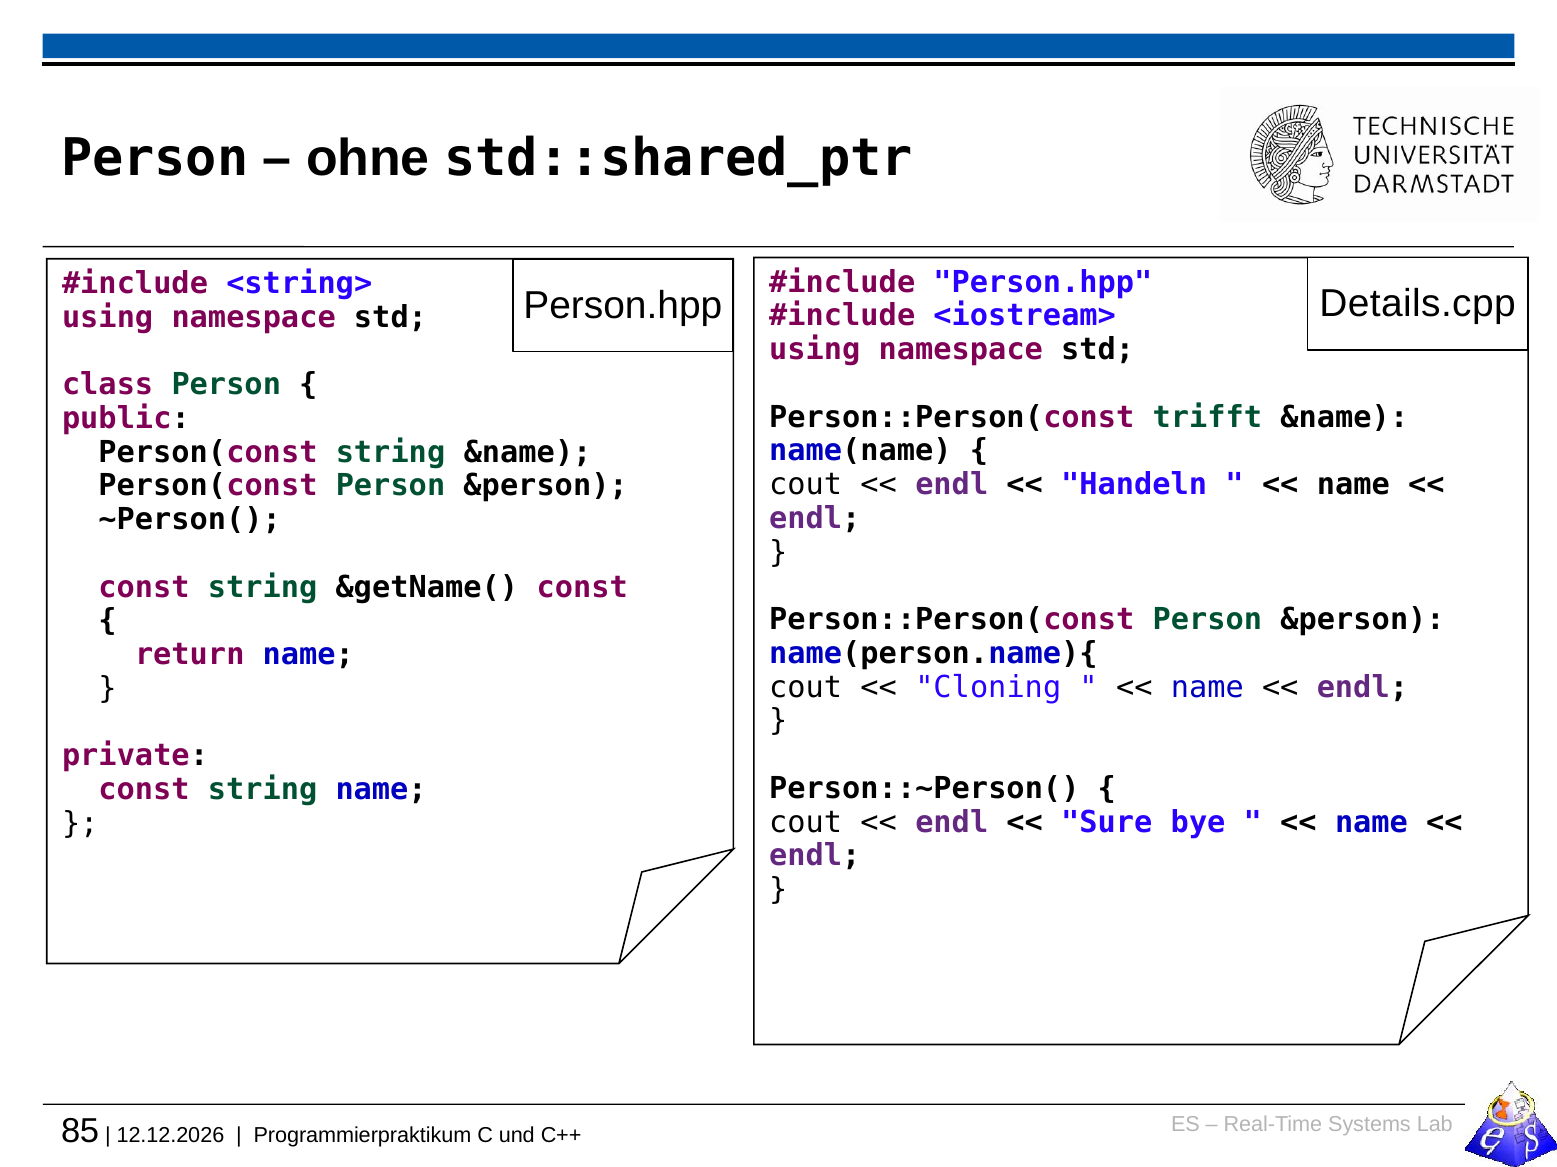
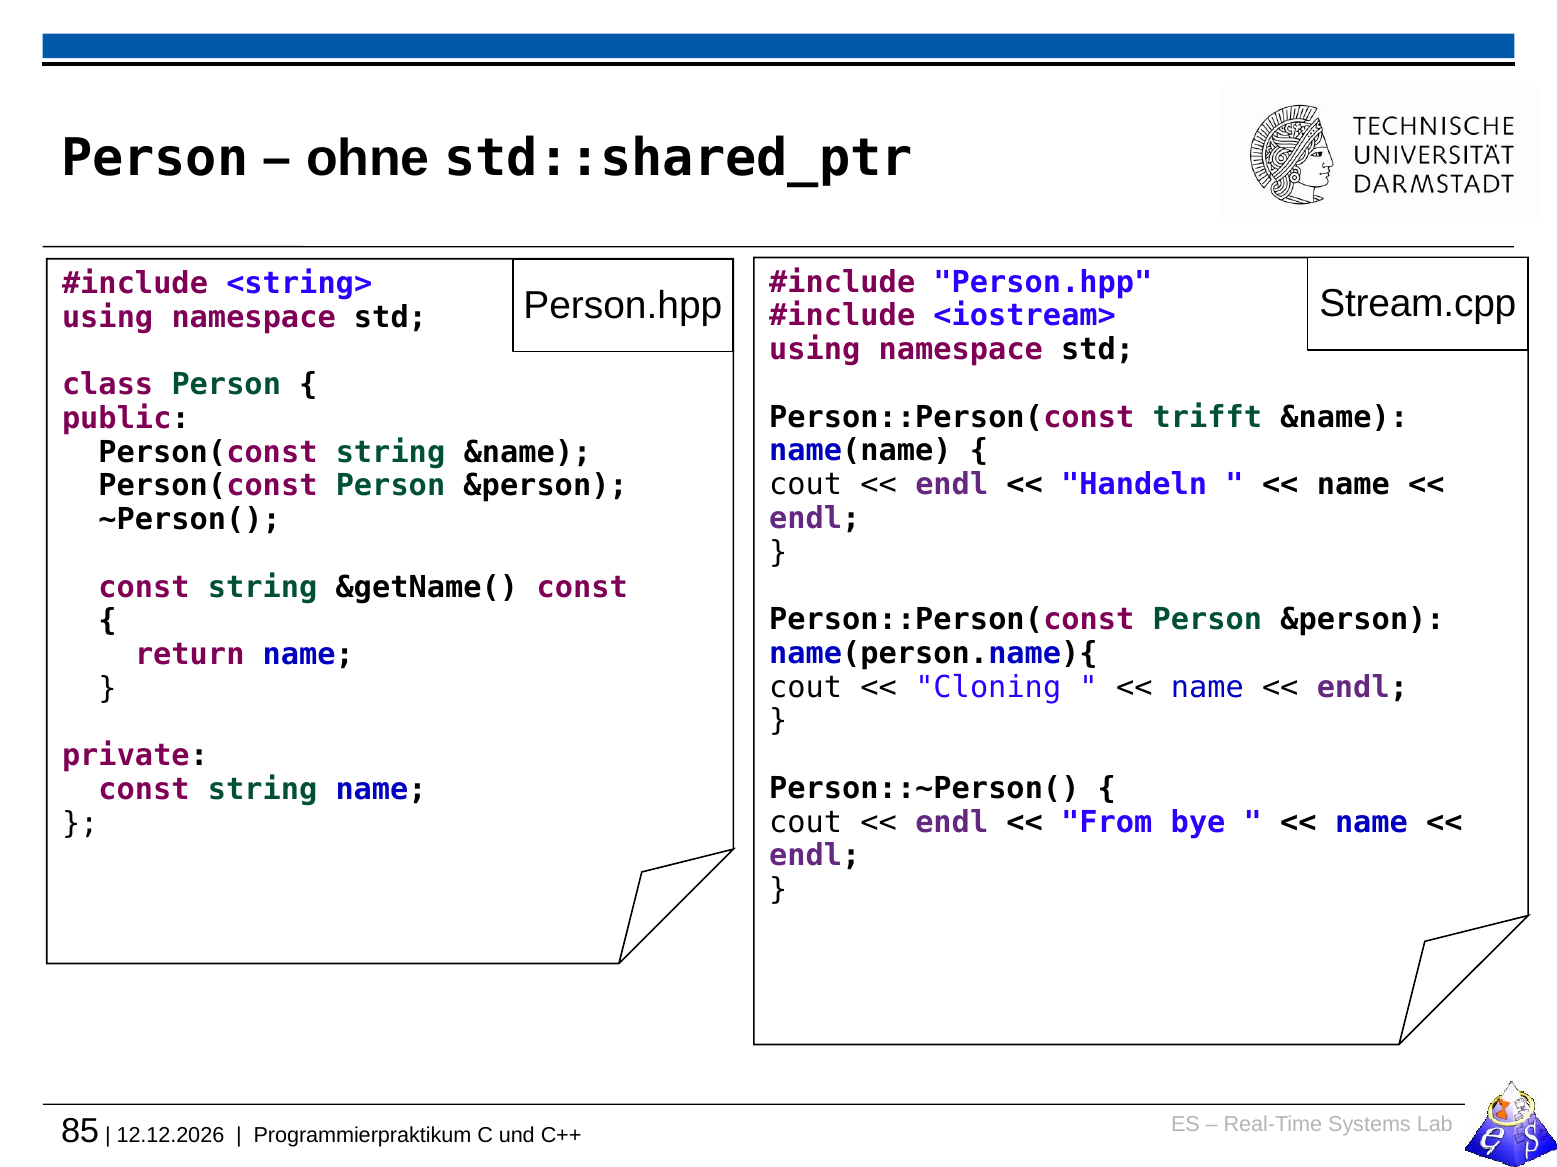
Details.cpp: Details.cpp -> Stream.cpp (1418, 304)
Sure: Sure -> From (1107, 823)
